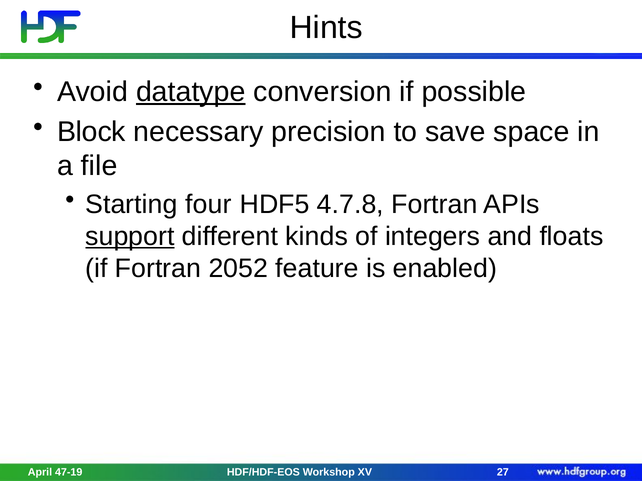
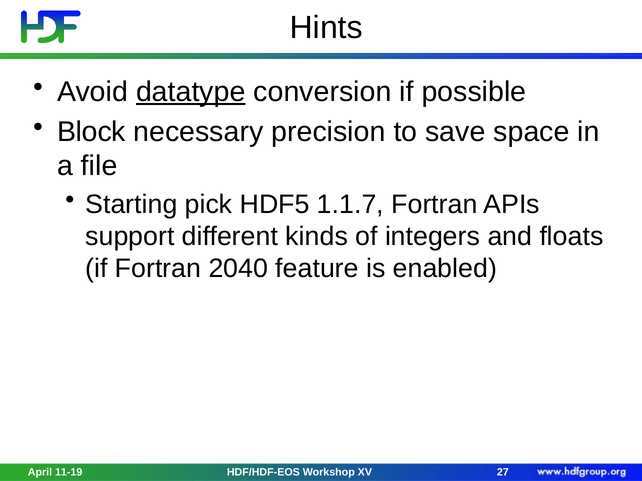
four: four -> pick (209, 205)
4.7.8: 4.7.8 -> 1.1.7 (350, 205)
support underline: present -> none (130, 237)
2052: 2052 -> 2040 (238, 269)
47-19: 47-19 -> 11-19 (69, 473)
